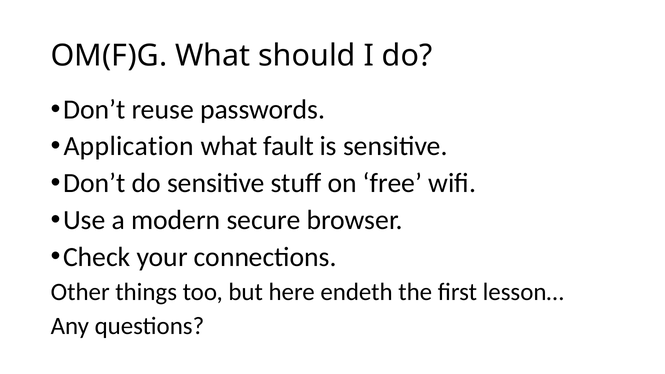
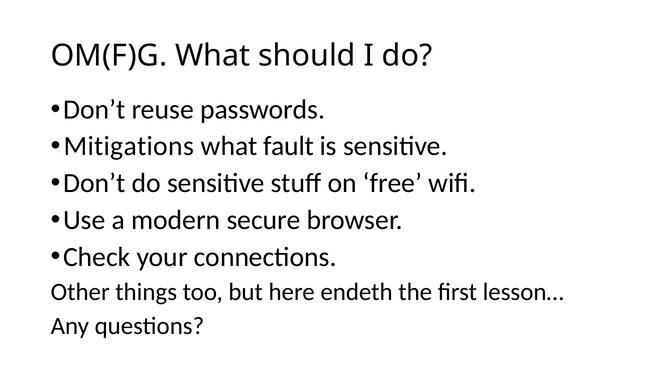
Application: Application -> Mitigations (129, 146)
